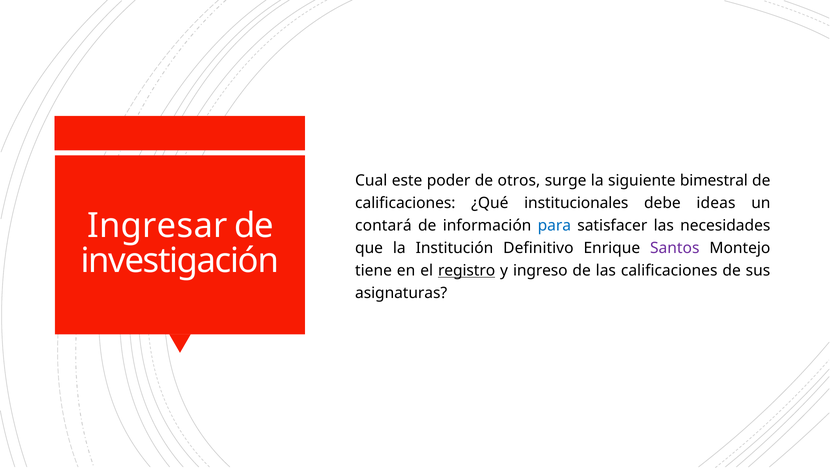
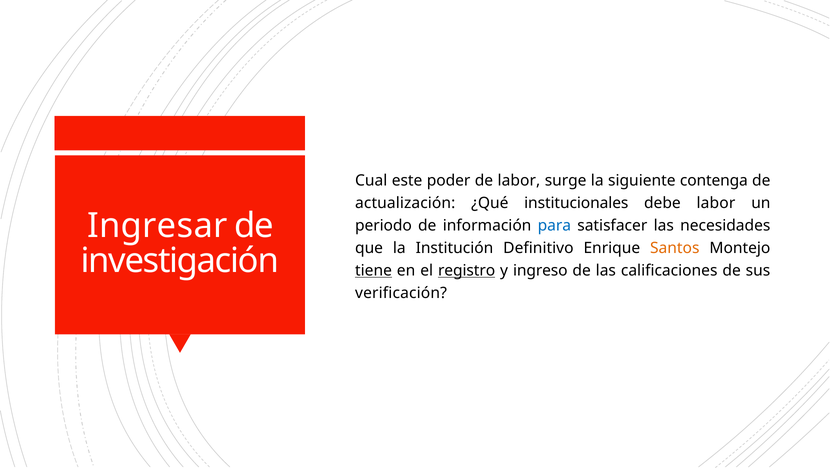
de otros: otros -> labor (519, 180)
bimestral: bimestral -> contenga (714, 180)
calificaciones: calificaciones -> actualización (405, 203)
debe ideas: ideas -> labor (716, 203)
contará: contará -> periodo (383, 225)
Santos colour: purple -> orange (675, 248)
tiene underline: none -> present (374, 270)
asignaturas: asignaturas -> verificación (401, 293)
